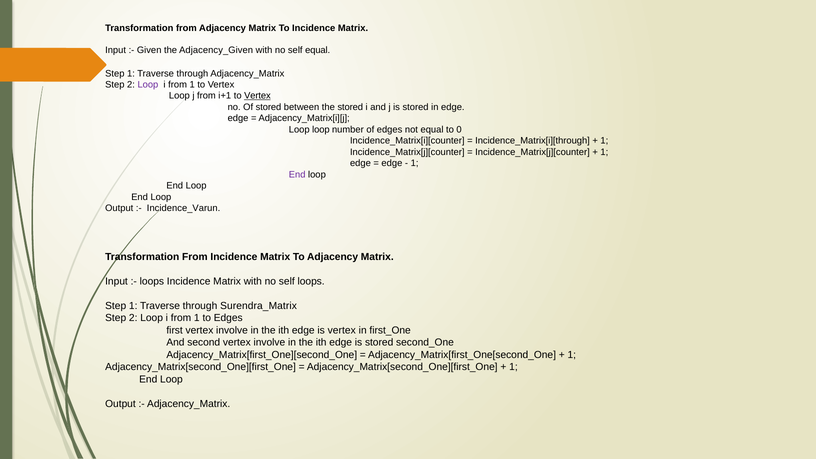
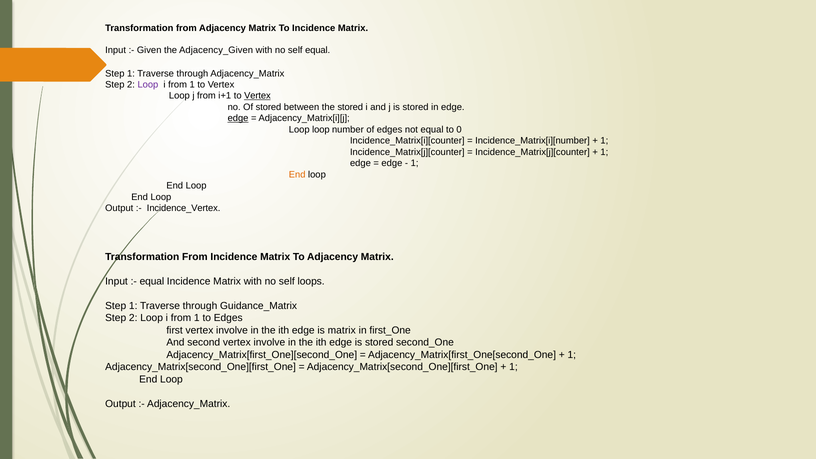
edge underline: none -> present (238, 118)
Incidence_Matrix[i][through: Incidence_Matrix[i][through -> Incidence_Matrix[i][number (533, 141)
End colour: purple -> orange (297, 174)
Incidence_Varun: Incidence_Varun -> Incidence_Vertex (184, 208)
loops: loops -> equal (152, 281)
Surendra_Matrix: Surendra_Matrix -> Guidance_Matrix (259, 306)
is vertex: vertex -> matrix (342, 330)
